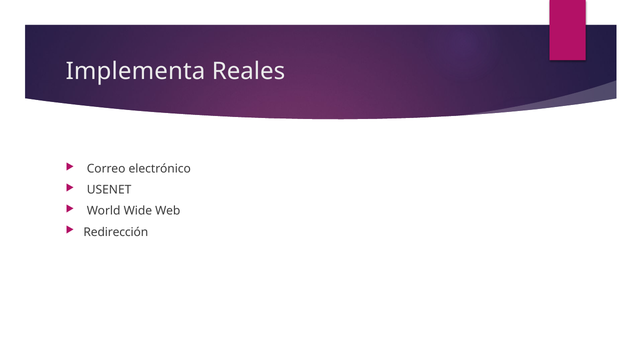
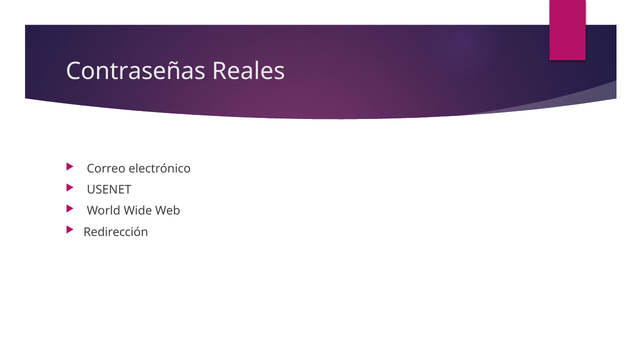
Implementa: Implementa -> Contraseñas (136, 72)
